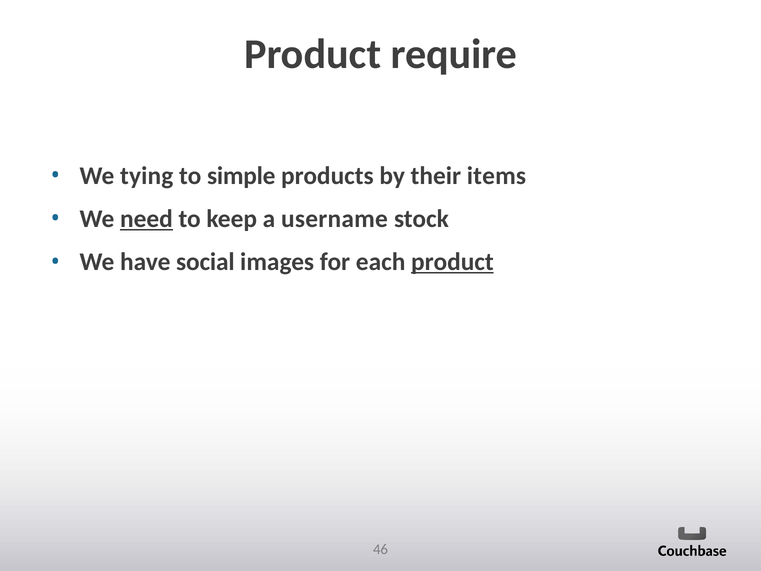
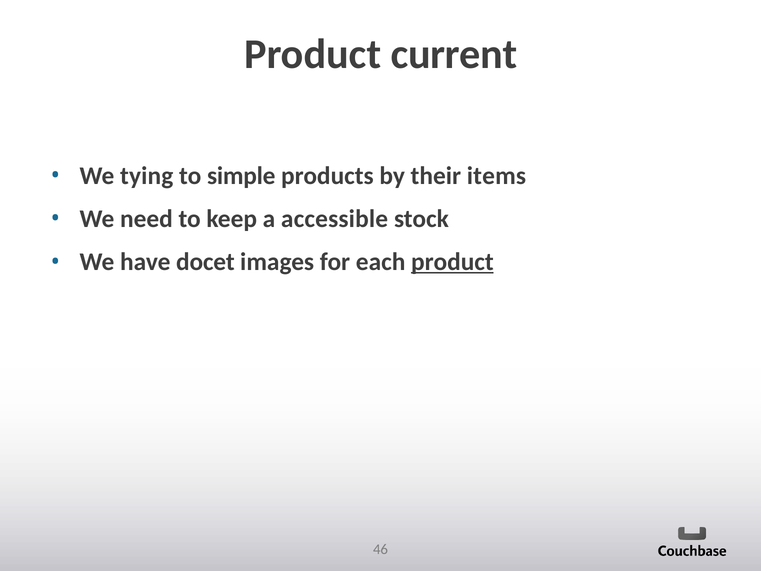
require: require -> current (454, 54)
need underline: present -> none (146, 219)
username: username -> accessible (335, 219)
social: social -> docet (205, 262)
